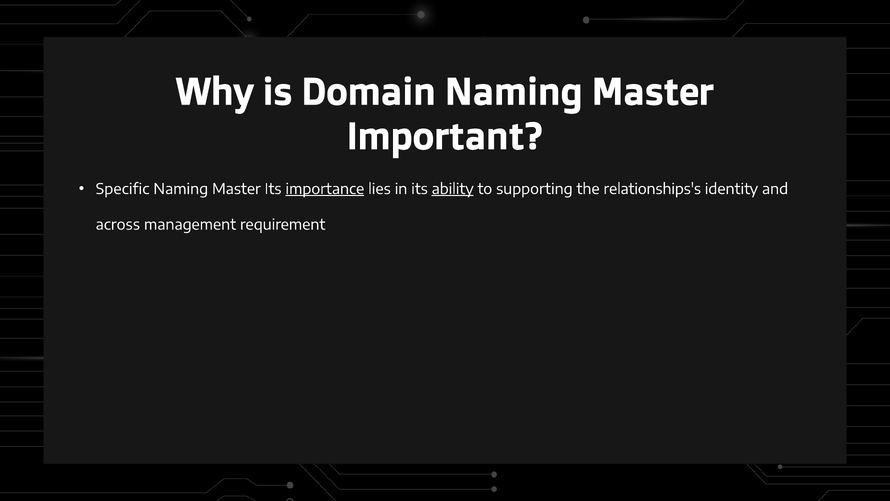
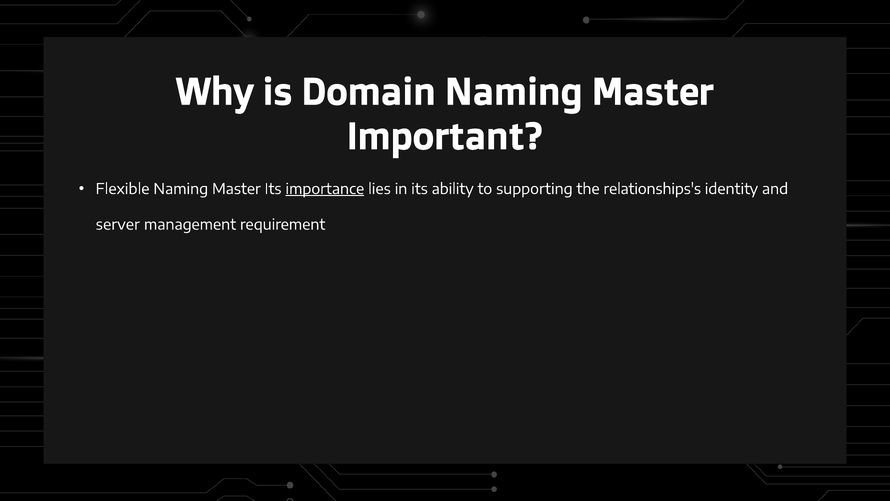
Specific: Specific -> Flexible (123, 189)
ability underline: present -> none (453, 189)
across: across -> server (118, 225)
